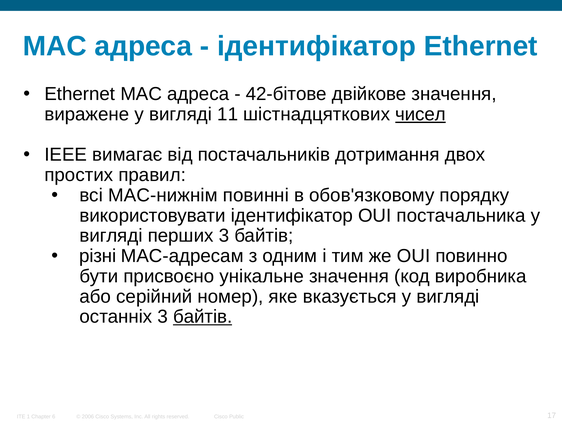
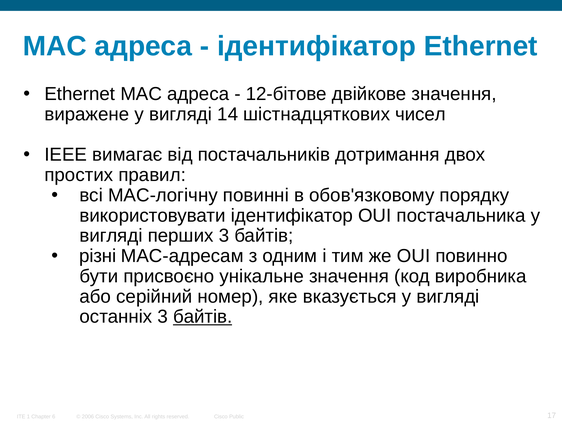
42-бітове: 42-бітове -> 12-бітове (286, 94)
11: 11 -> 14 (228, 114)
чисел underline: present -> none (421, 114)
MAC-нижнім: MAC-нижнім -> MAC-логічну (163, 195)
